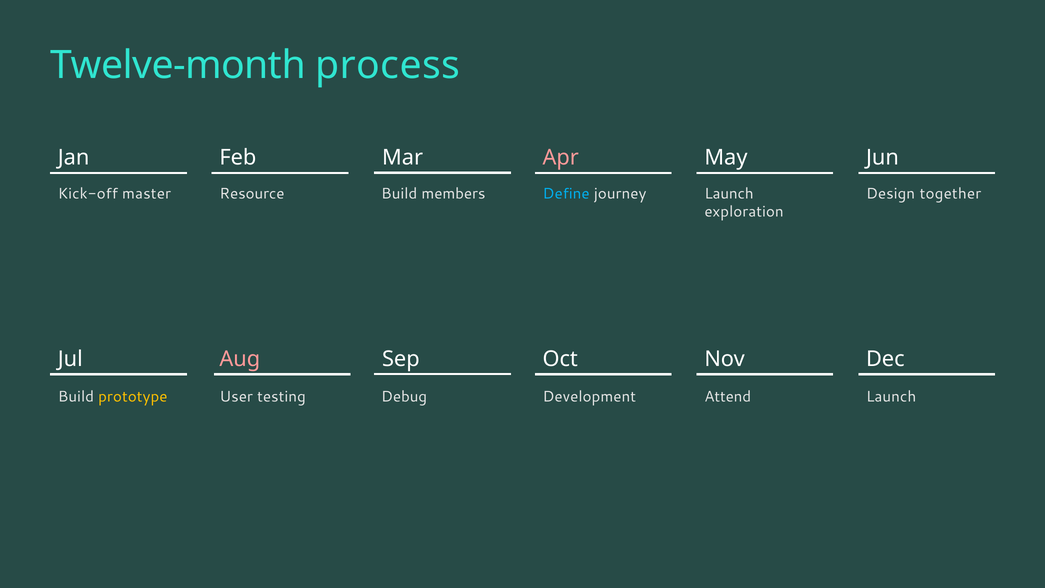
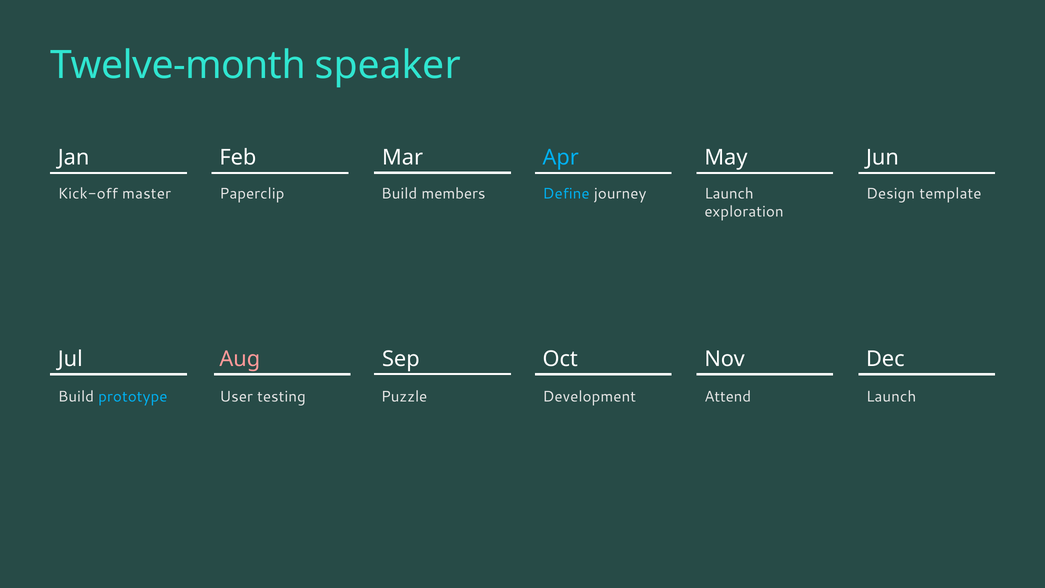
process: process -> speaker (388, 65)
Apr colour: pink -> light blue (561, 157)
Resource: Resource -> Paperclip (252, 193)
together: together -> template (950, 193)
prototype colour: yellow -> light blue (133, 397)
Debug: Debug -> Puzzle (404, 397)
